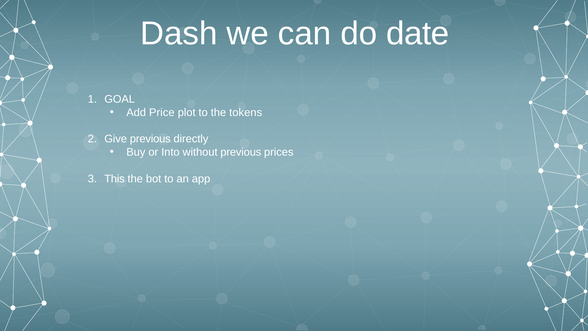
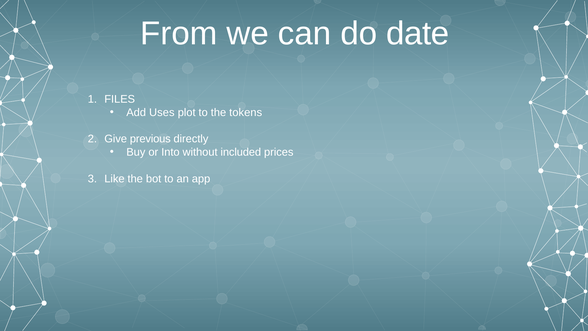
Dash: Dash -> From (179, 34)
GOAL: GOAL -> FILES (120, 99)
Price: Price -> Uses (162, 112)
without previous: previous -> included (241, 152)
This: This -> Like (114, 179)
